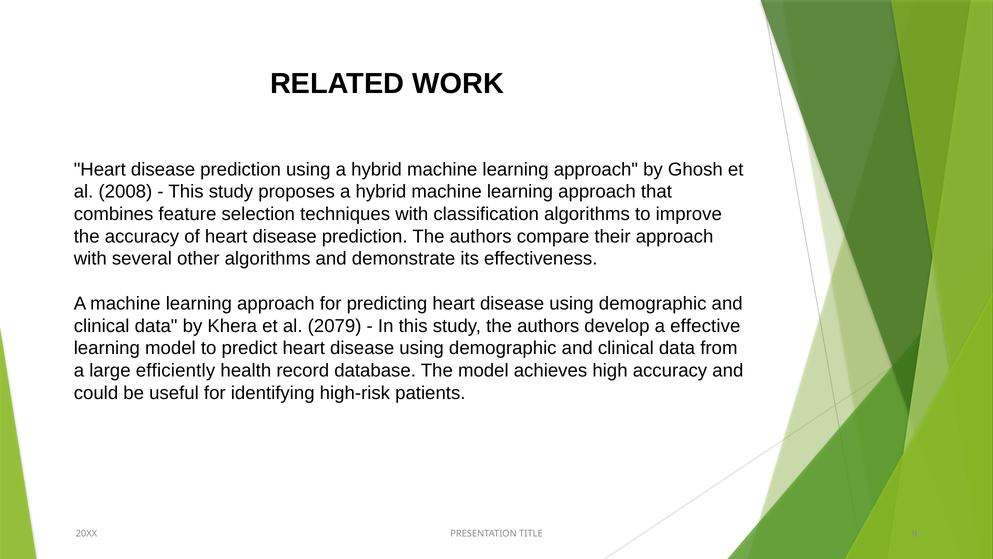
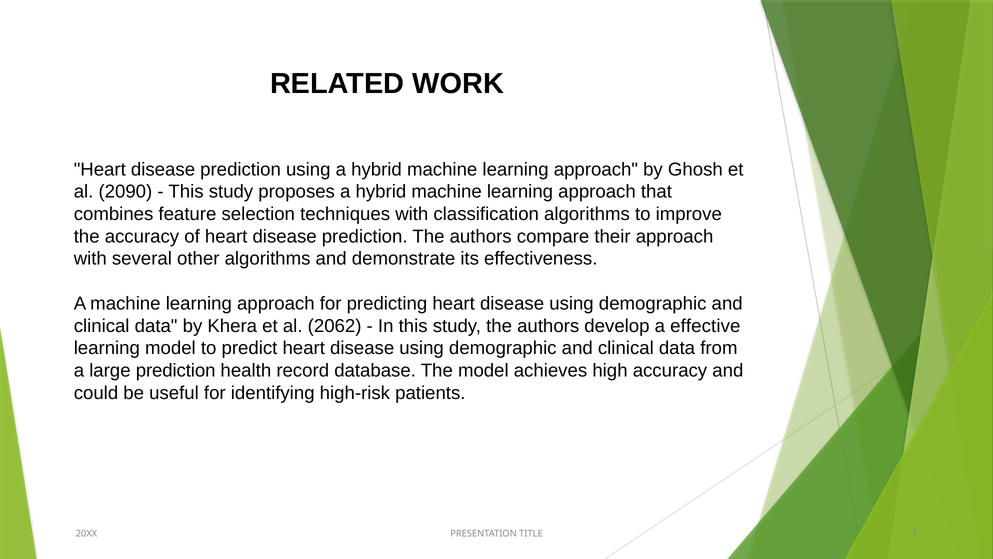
2008: 2008 -> 2090 (125, 192)
2079: 2079 -> 2062 (335, 326)
large efficiently: efficiently -> prediction (176, 370)
9: 9 -> 1 (915, 533)
